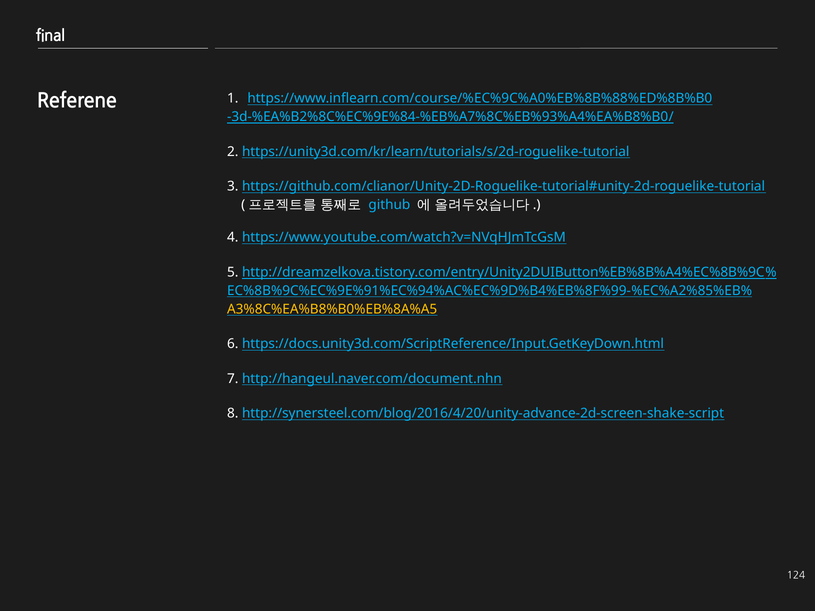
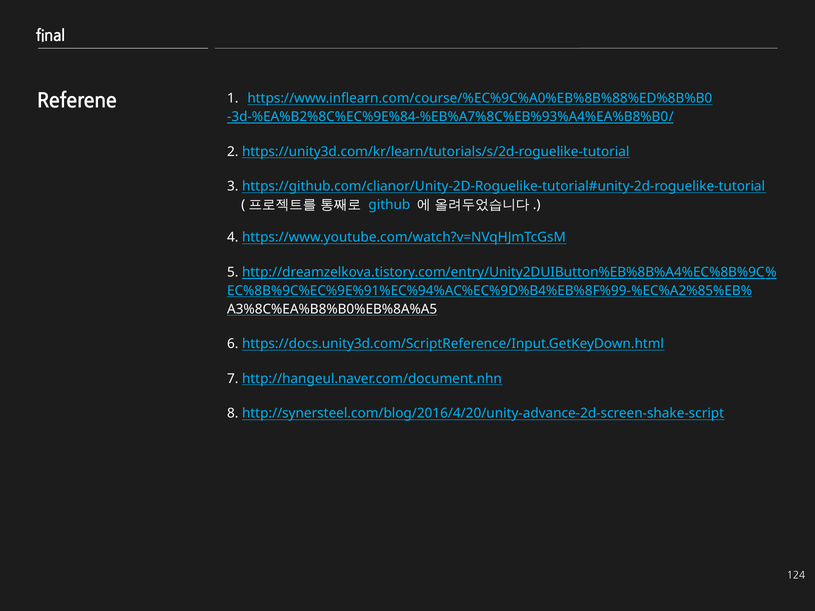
A3%8C%EA%B8%B0%EB%8A%A5 colour: yellow -> white (332, 309)
